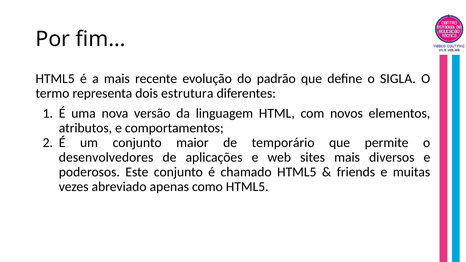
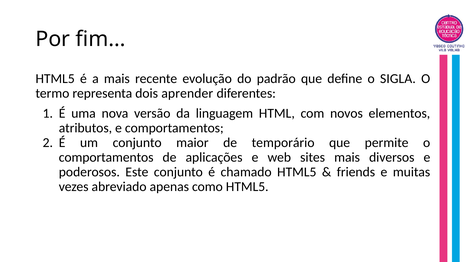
estrutura: estrutura -> aprender (187, 93)
desenvolvedores: desenvolvedores -> comportamentos (106, 157)
